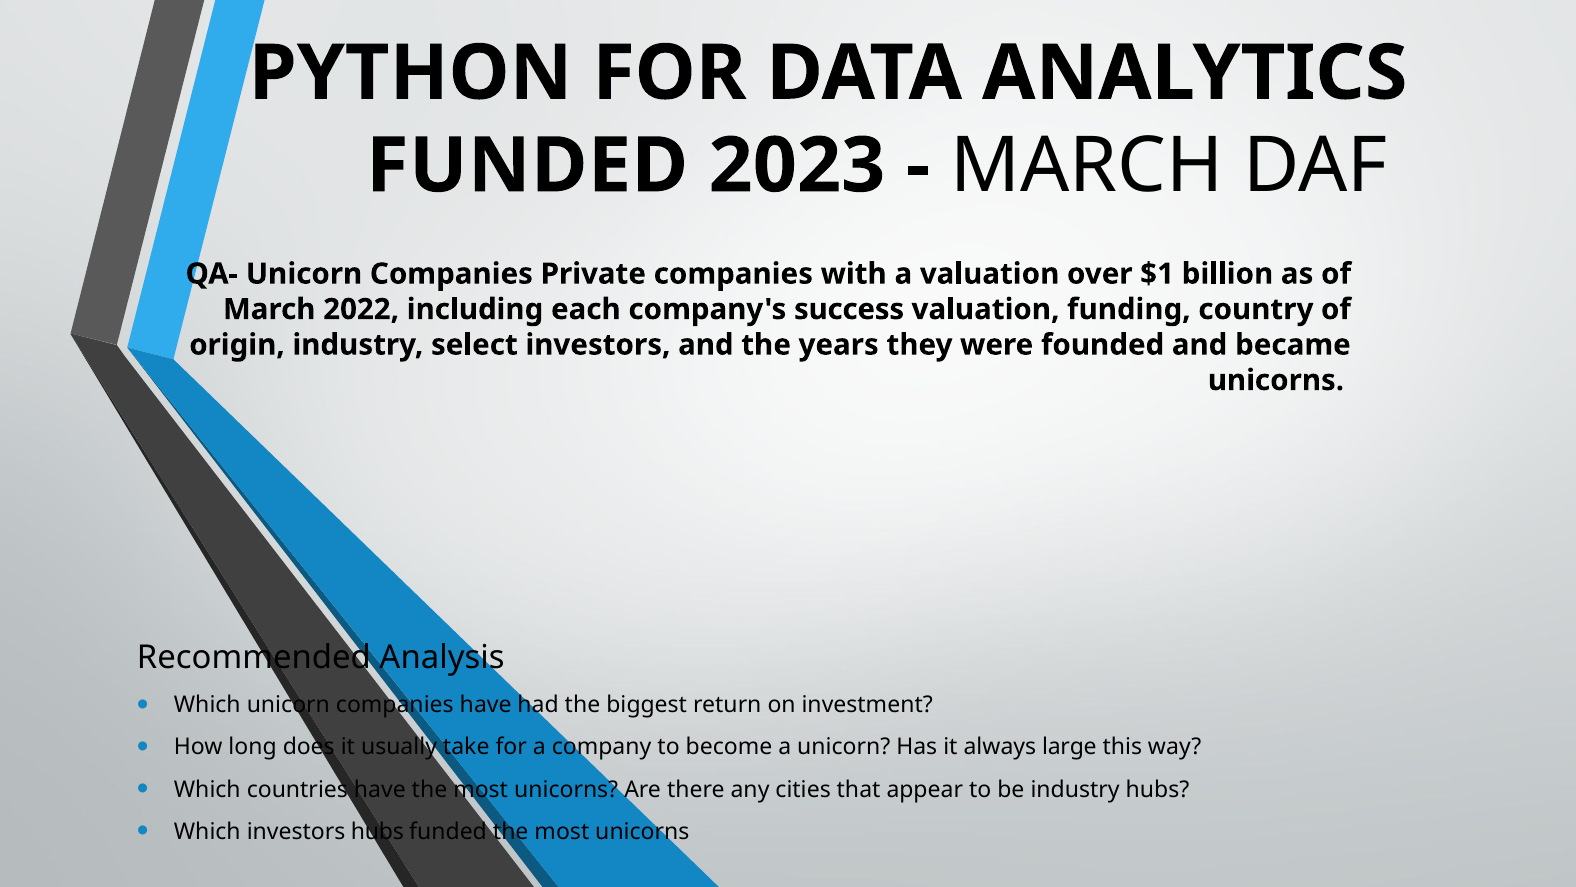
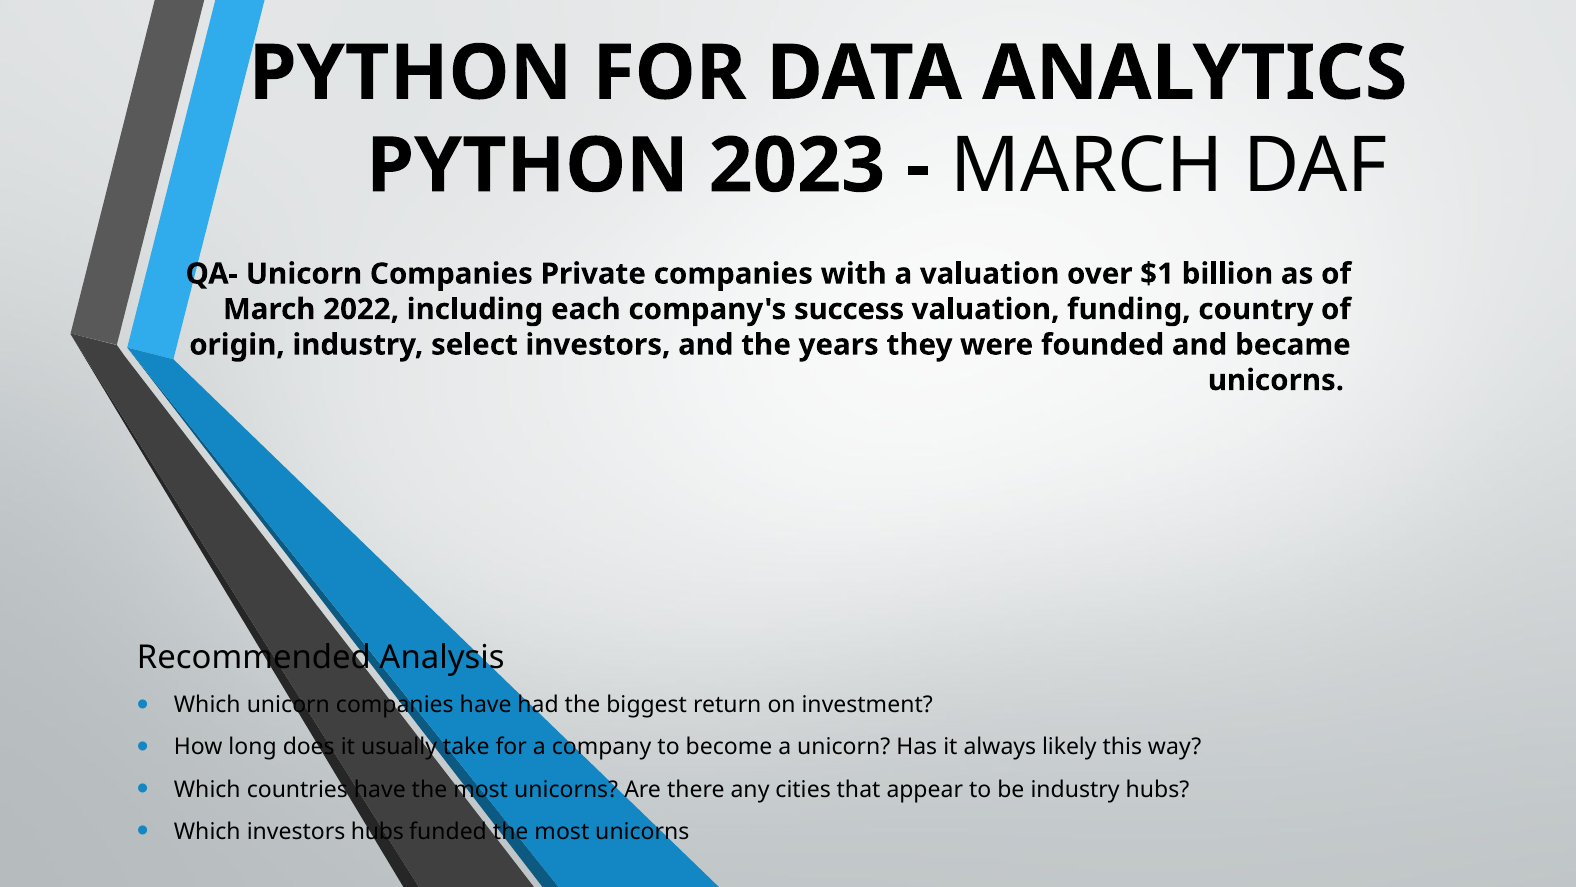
FUNDED: FUNDED -> PYTHON (528, 166)
large: large -> likely (1069, 747)
